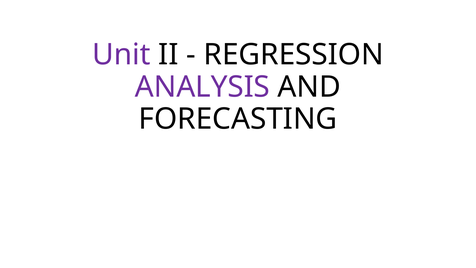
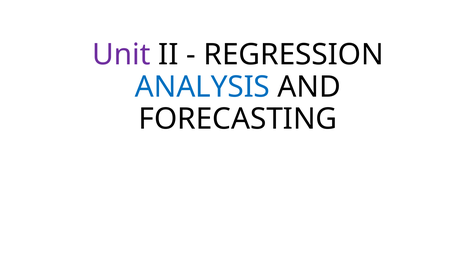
ANALYSIS colour: purple -> blue (202, 87)
